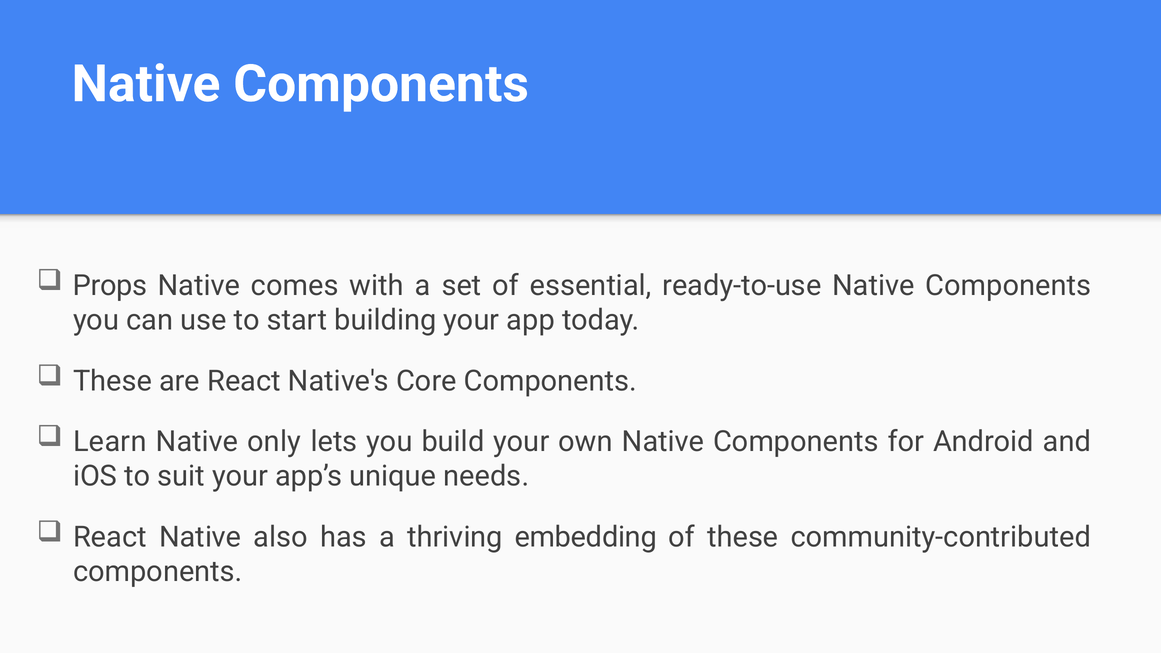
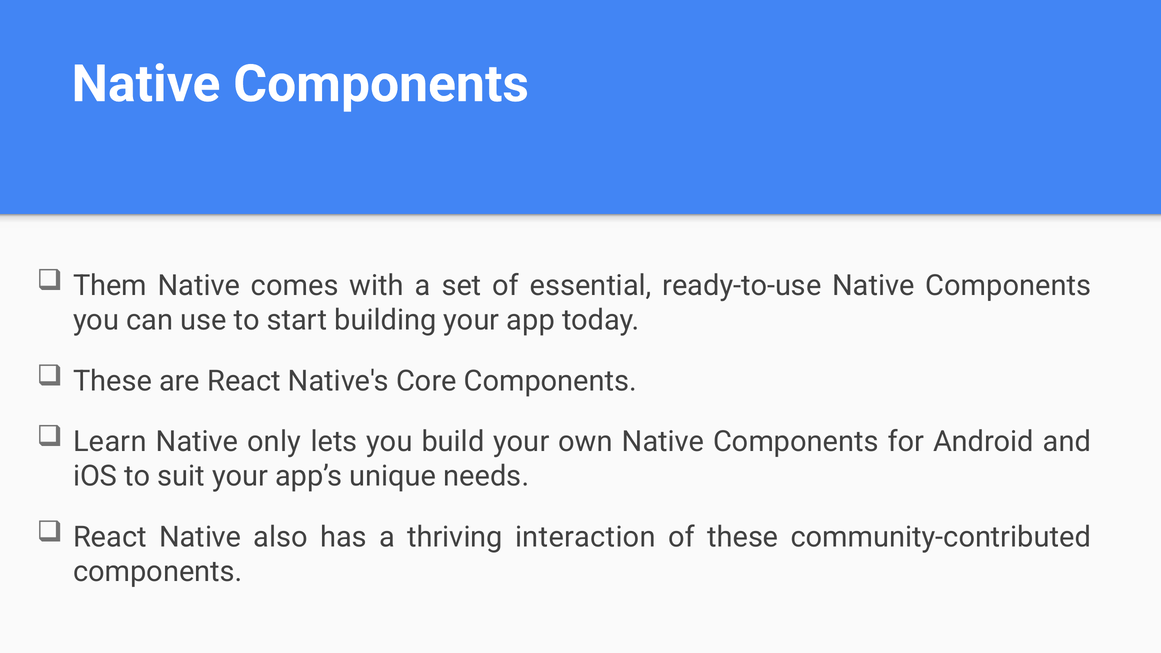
Props: Props -> Them (110, 286)
embedding: embedding -> interaction (585, 537)
